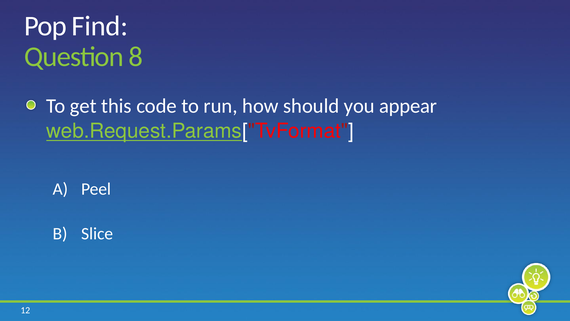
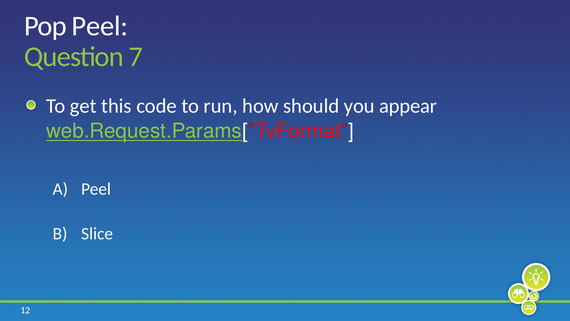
Pop Find: Find -> Peel (100, 26)
8: 8 -> 7 (136, 57)
